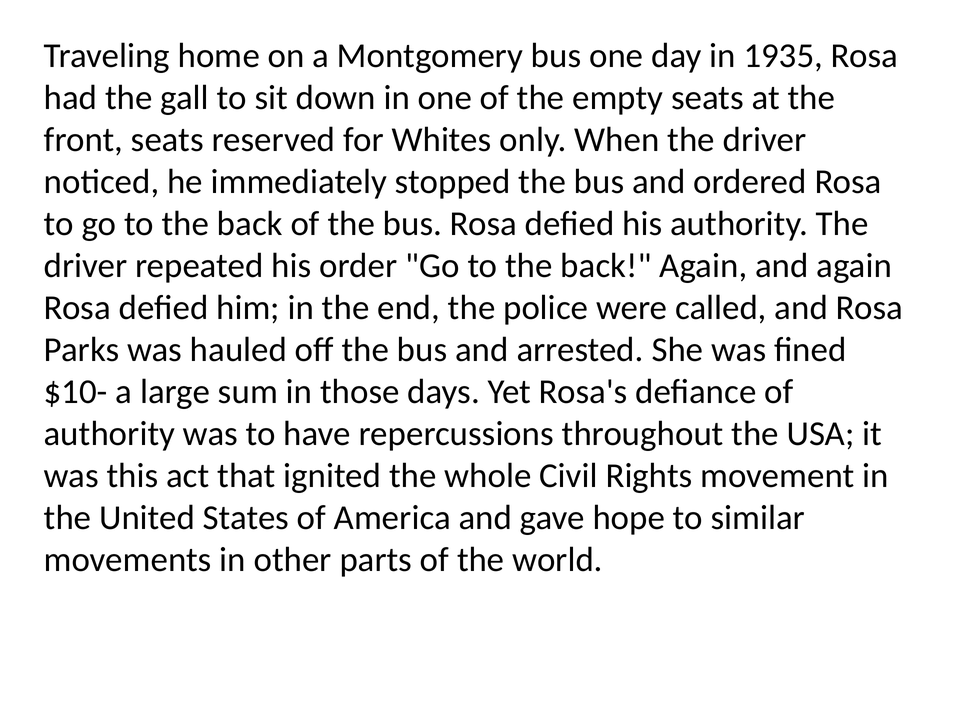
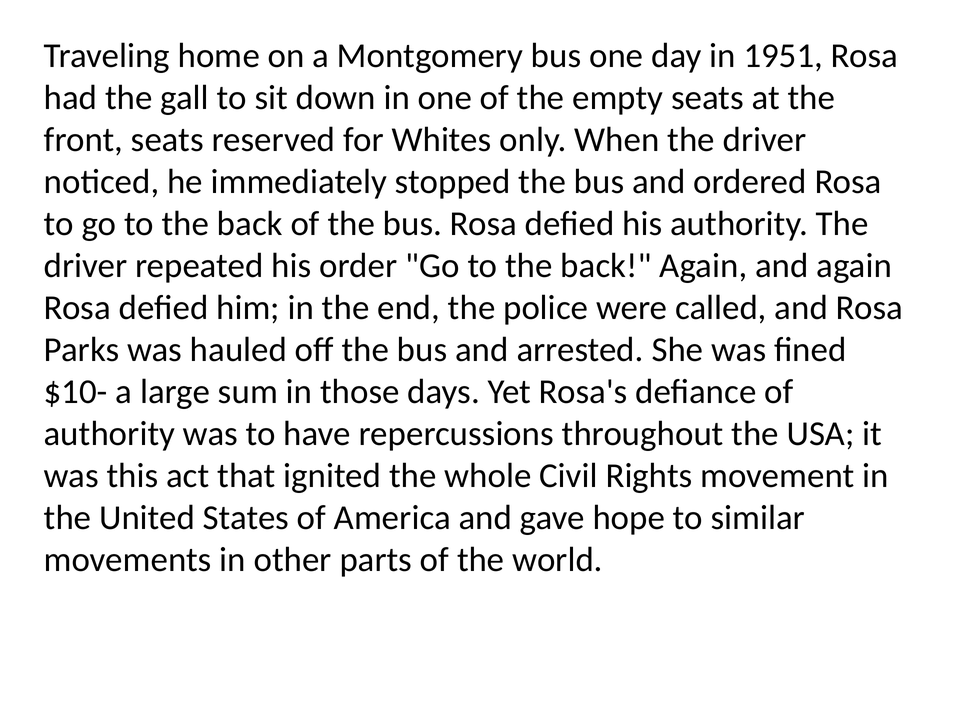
1935: 1935 -> 1951 (783, 56)
